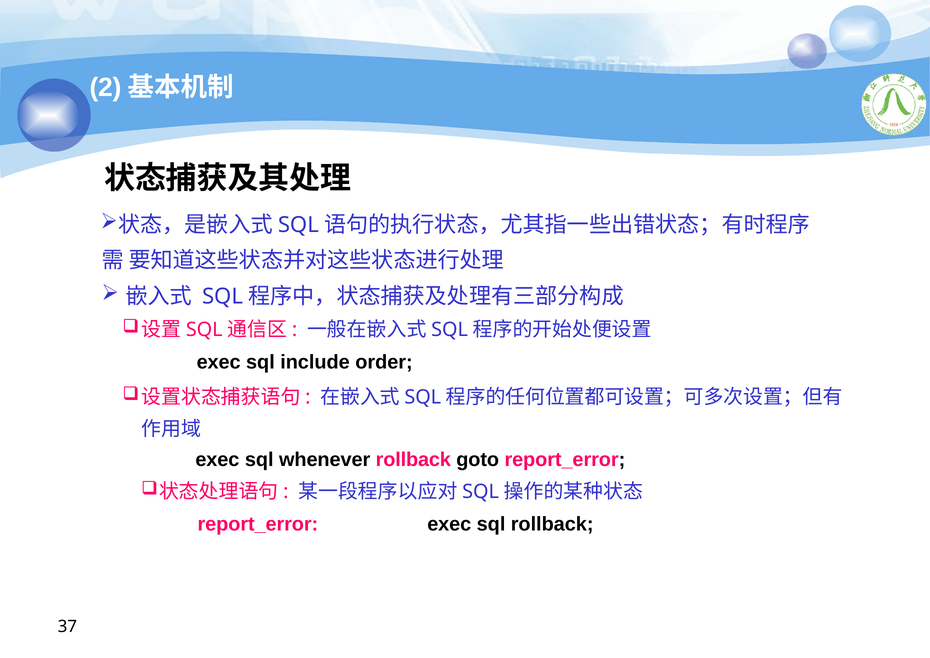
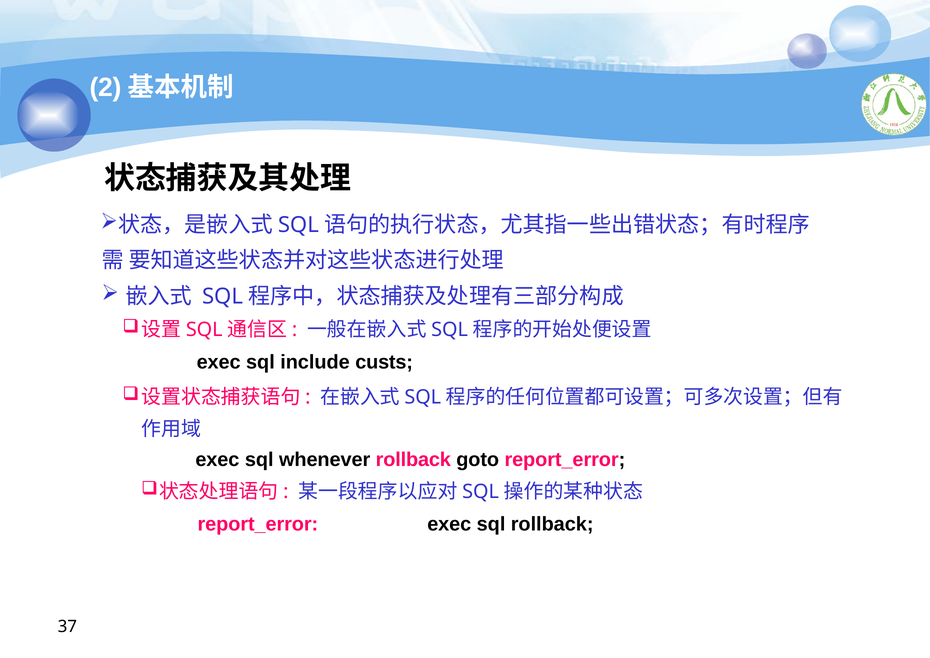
order: order -> custs (384, 362)
